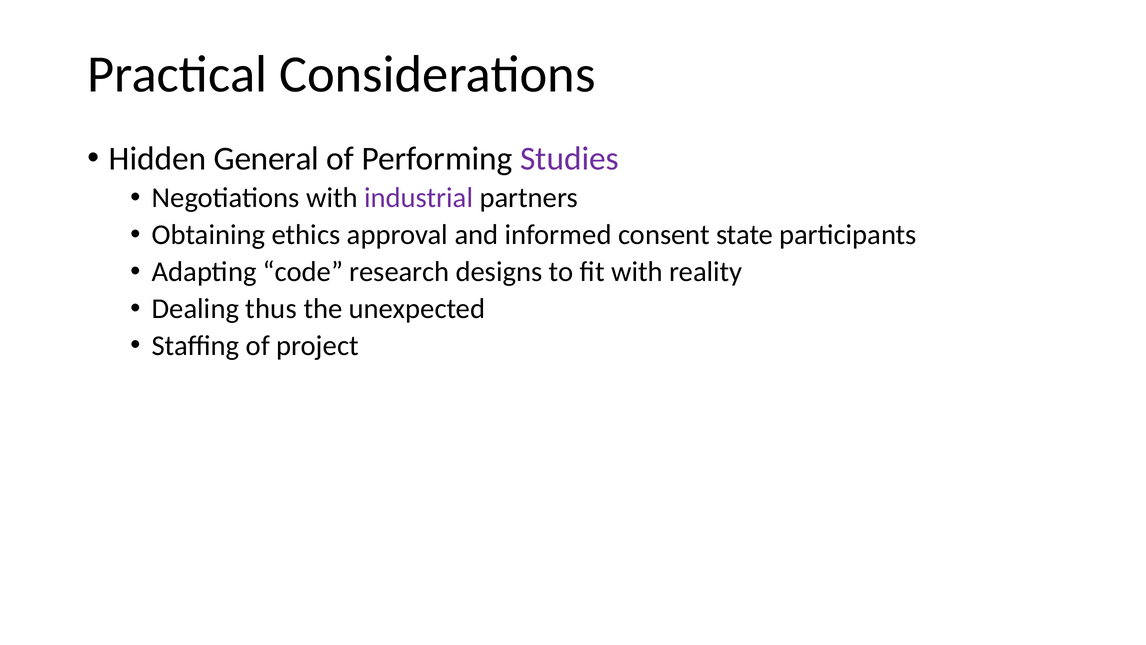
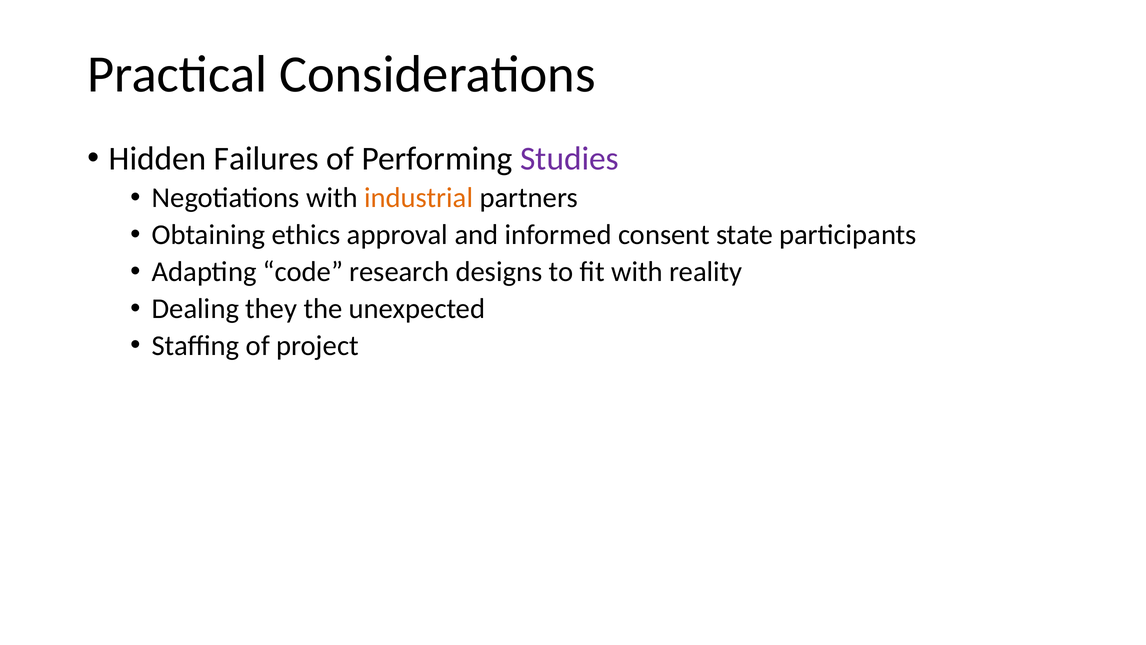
General: General -> Failures (266, 158)
industrial colour: purple -> orange (419, 198)
thus: thus -> they (271, 309)
